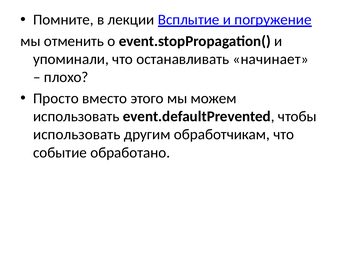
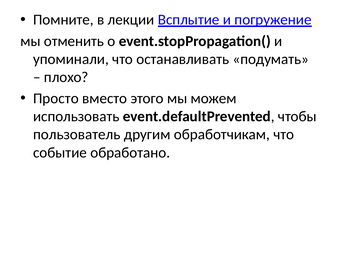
начинает: начинает -> подумать (271, 59)
использовать: использовать -> пользователь (77, 135)
